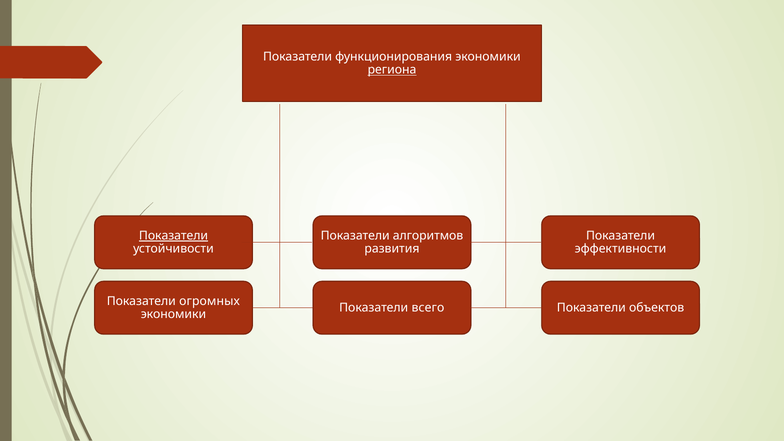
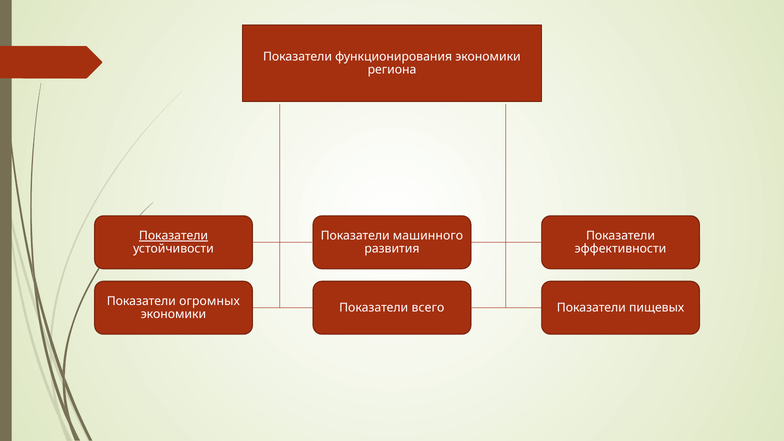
региона underline: present -> none (392, 70)
алгоритмов: алгоритмов -> машинного (428, 236)
объектов: объектов -> пищевых (657, 308)
